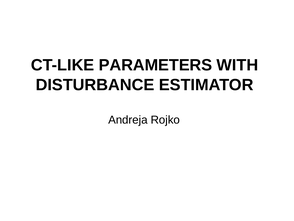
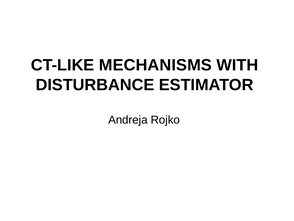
PARAMETERS: PARAMETERS -> MECHANISMS (155, 65)
